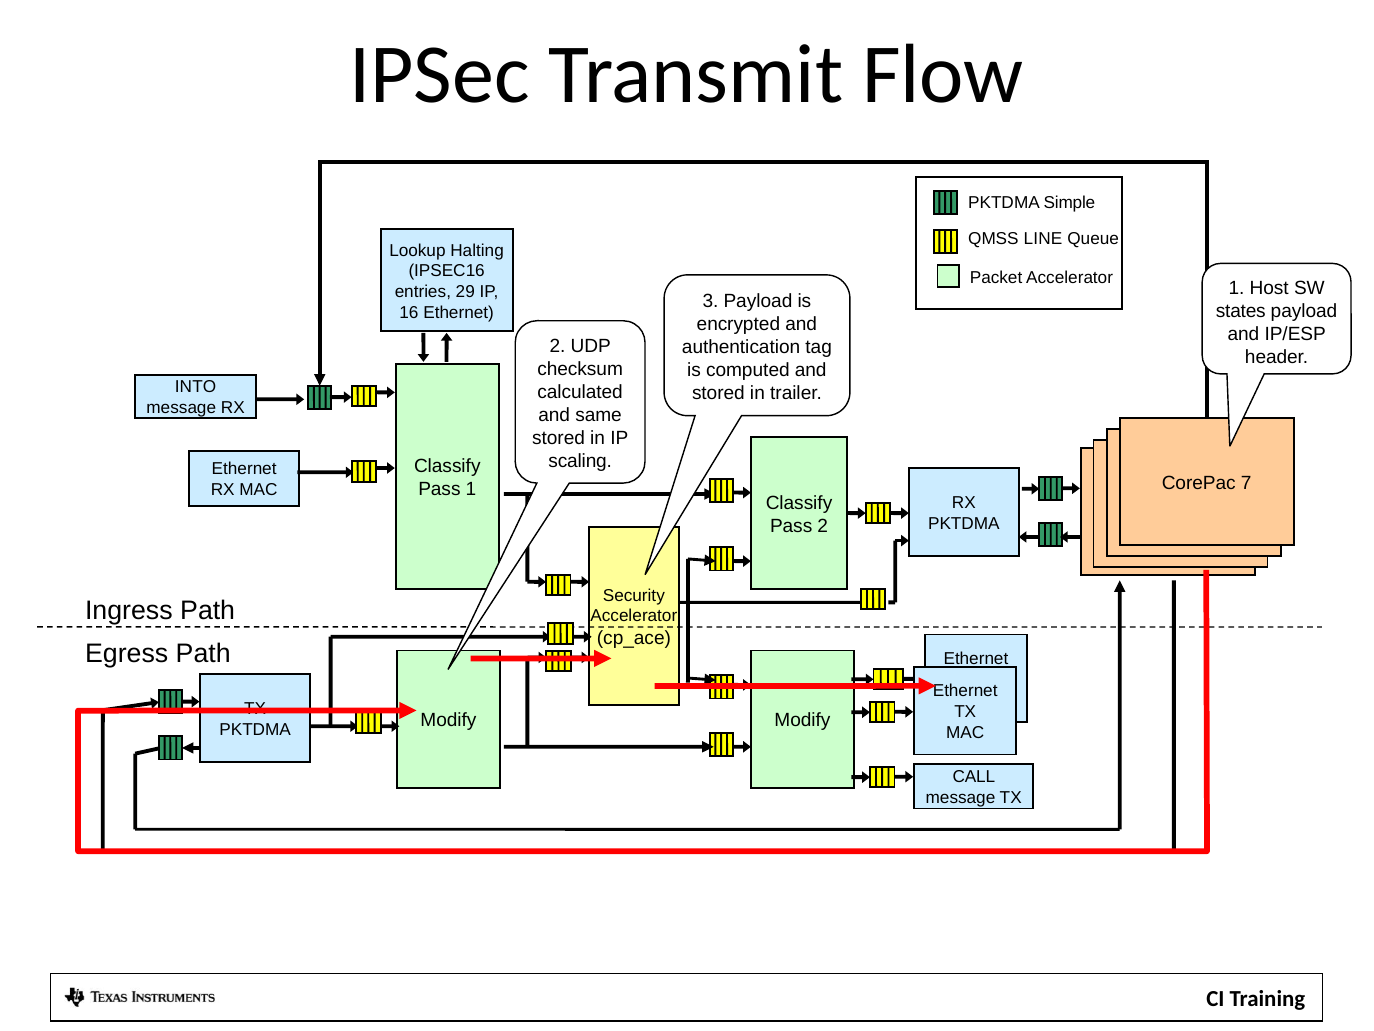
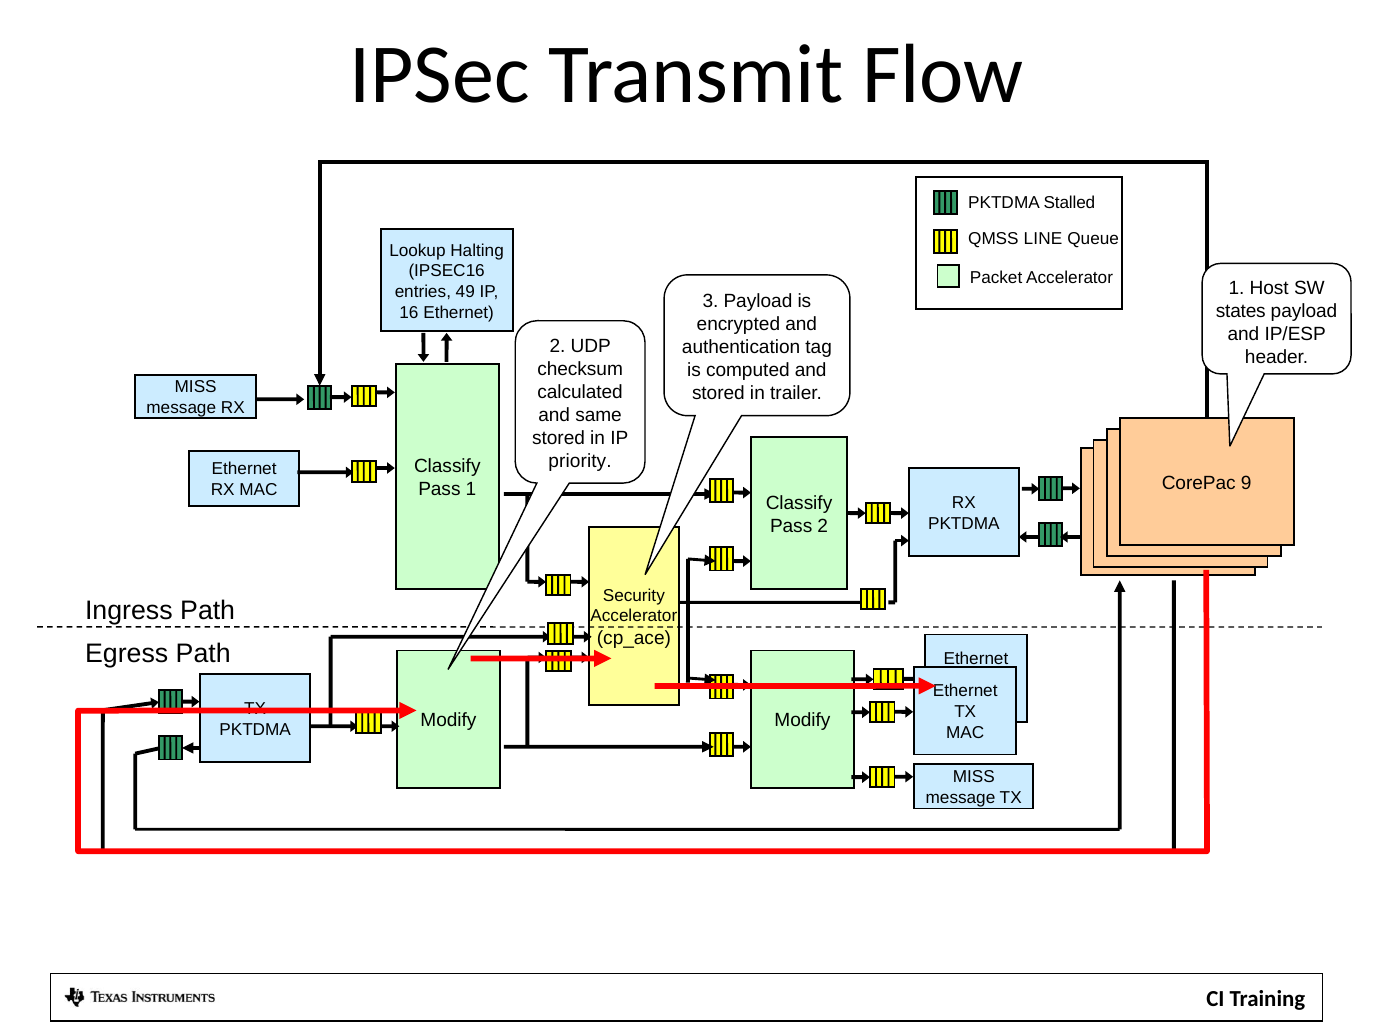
Simple: Simple -> Stalled (1069, 203)
29: 29 -> 49 (465, 292)
INTO: INTO -> MISS (196, 387)
scaling: scaling -> priority (580, 461)
7: 7 -> 9 (1246, 483)
CALL: CALL -> MISS (974, 777)
